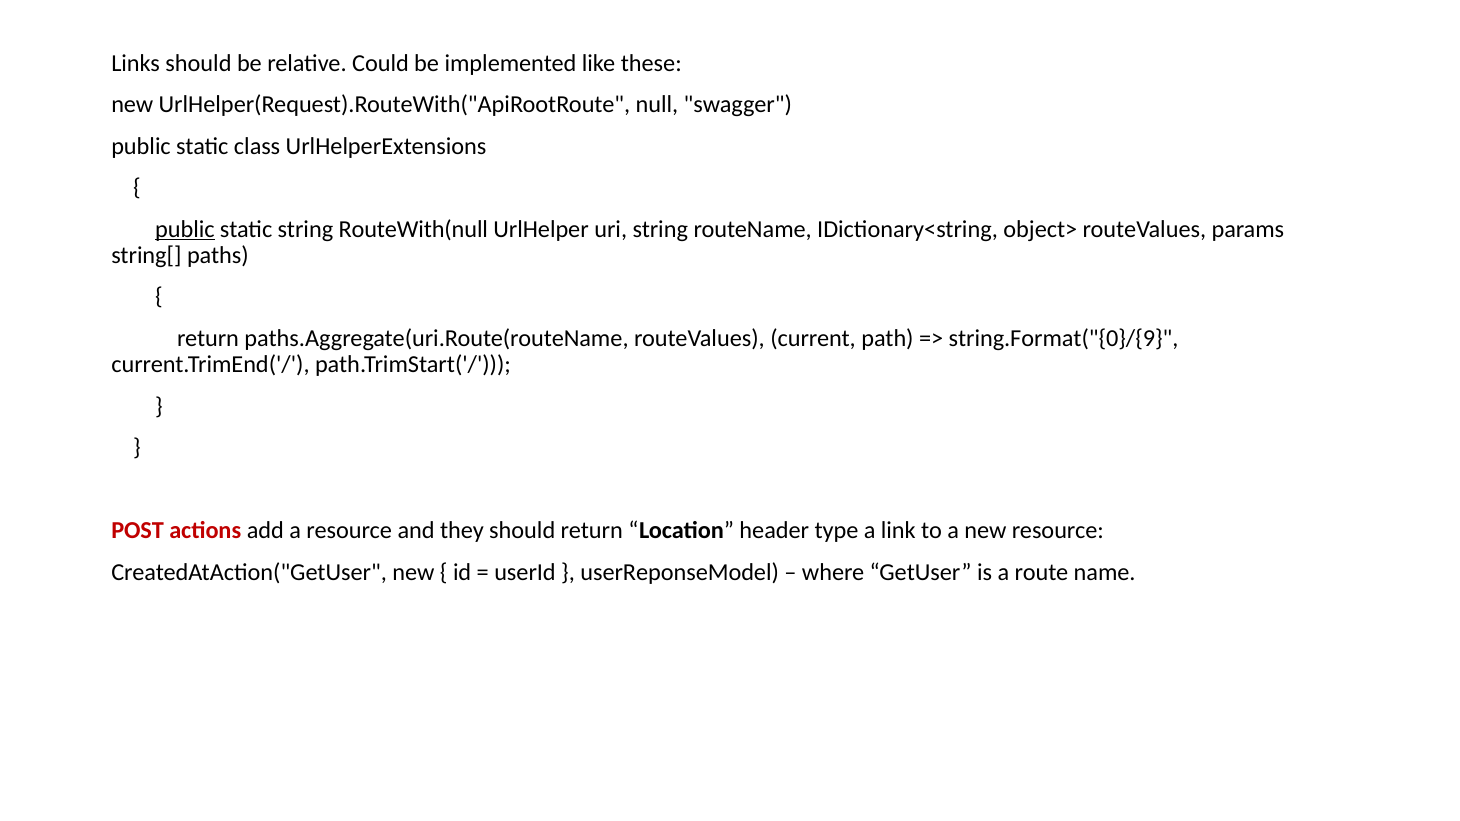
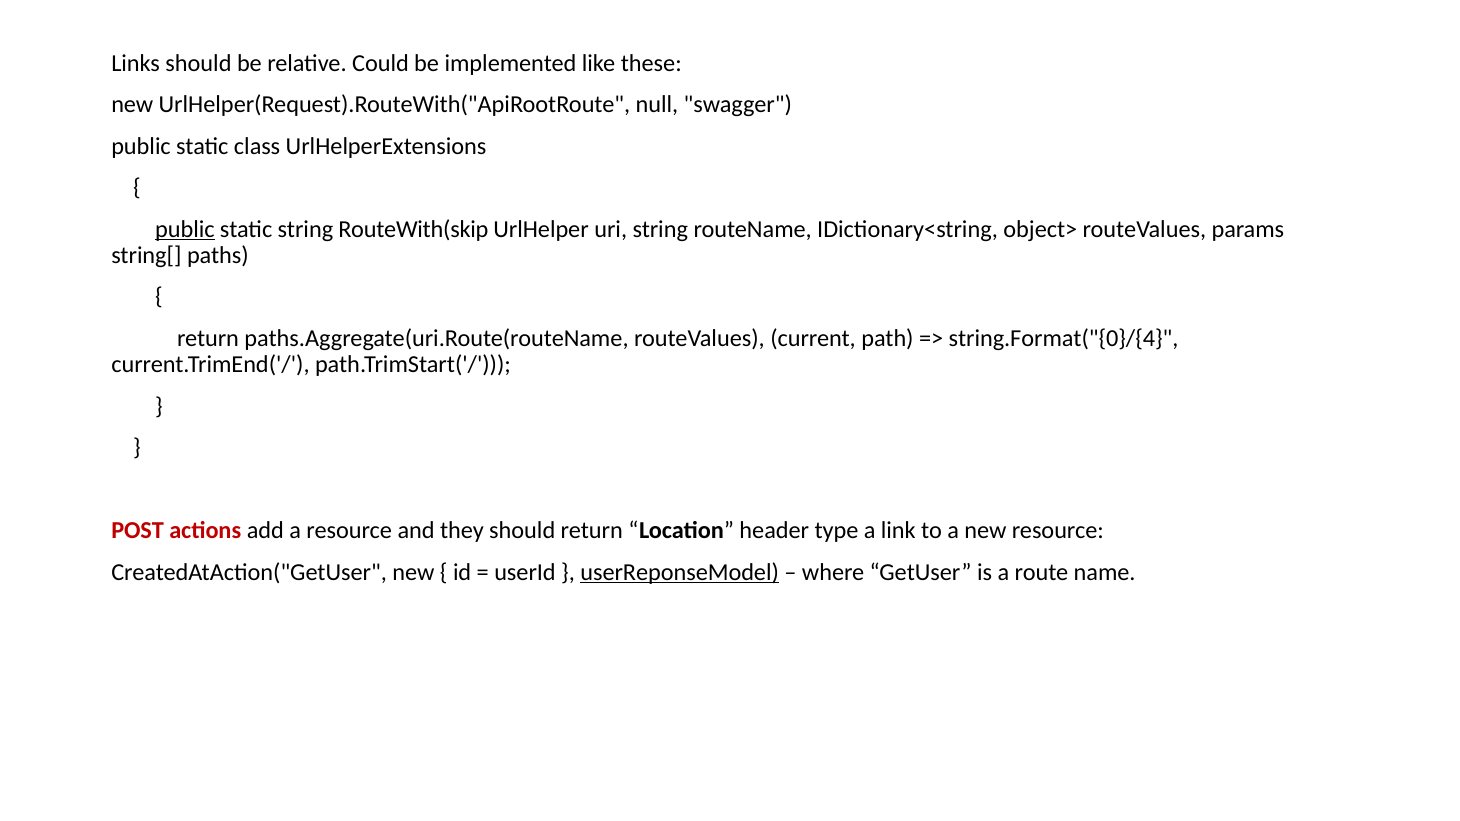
RouteWith(null: RouteWith(null -> RouteWith(skip (413, 229)
string.Format("{0}/{9: string.Format("{0}/{9 -> string.Format("{0}/{4 (1064, 339)
userReponseModel underline: none -> present (680, 572)
